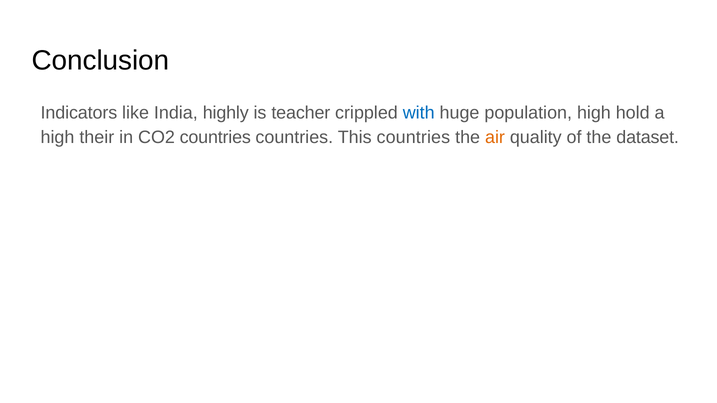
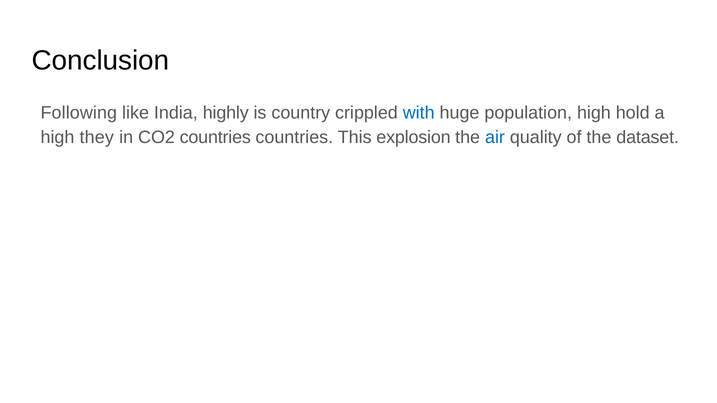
Indicators: Indicators -> Following (79, 113)
teacher: teacher -> country (301, 113)
their: their -> they (97, 137)
This countries: countries -> explosion (414, 137)
air colour: orange -> blue (495, 137)
